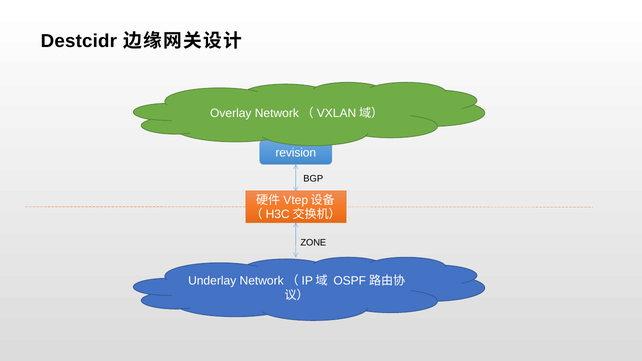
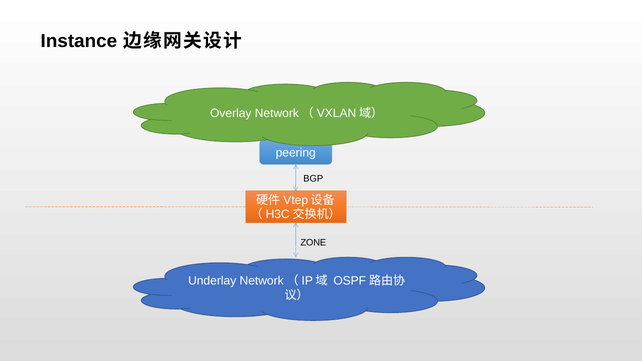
Destcidr: Destcidr -> Instance (79, 41)
revision: revision -> peering (296, 153)
